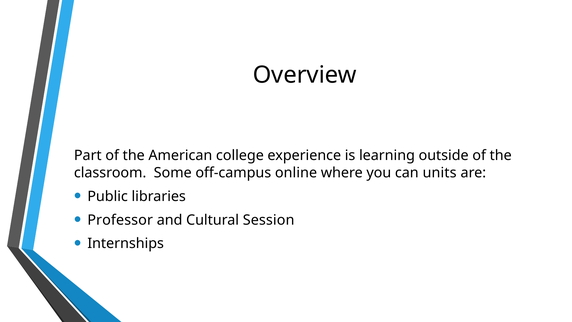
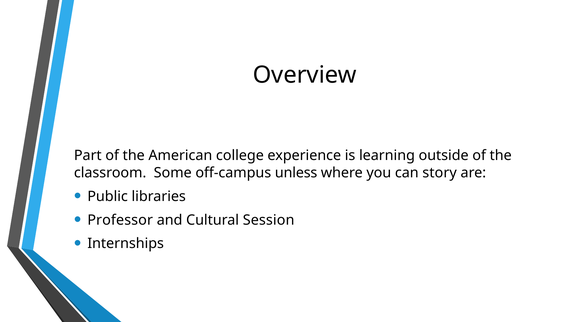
online: online -> unless (296, 173)
units: units -> story (440, 173)
